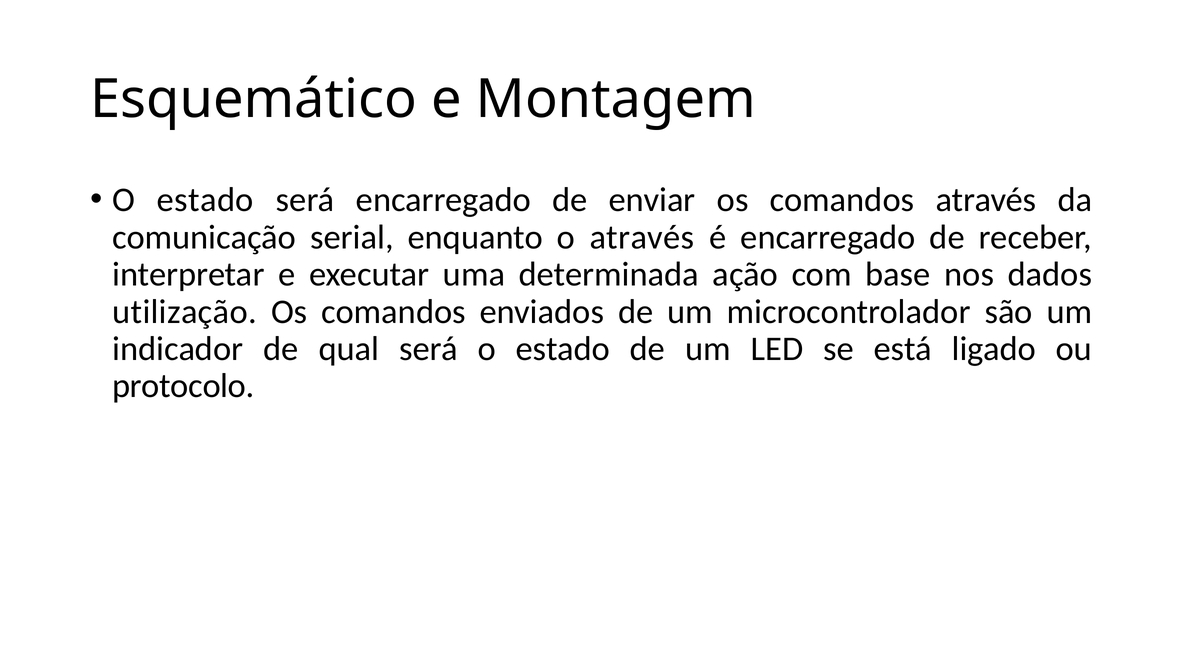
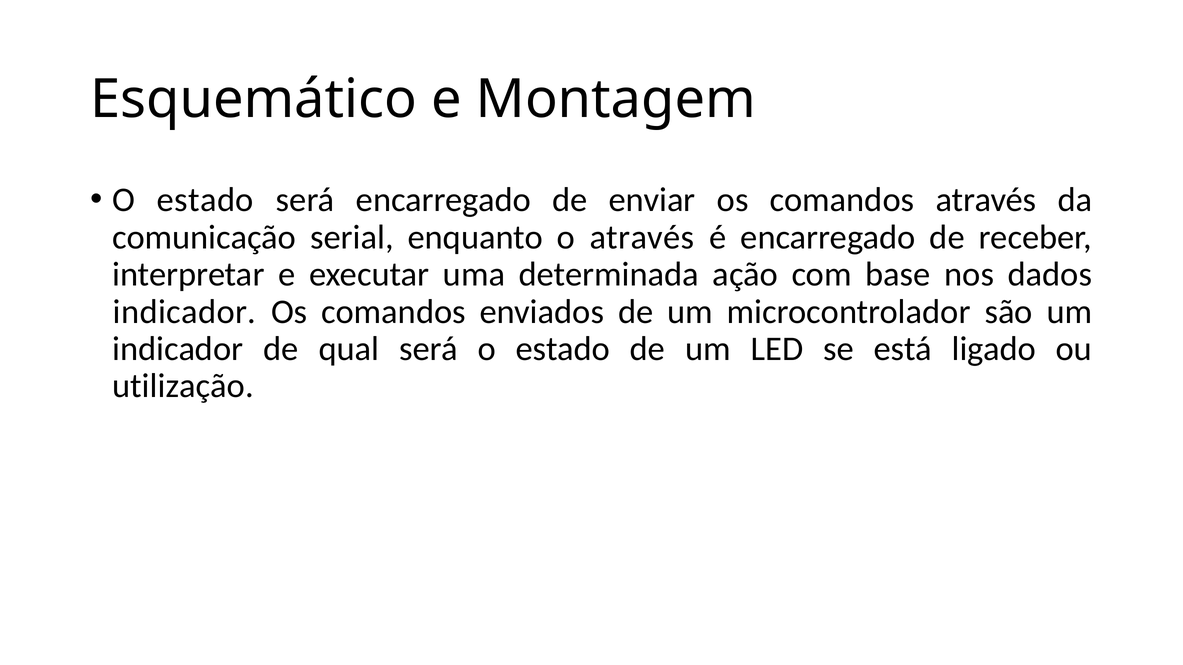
utilização: utilização -> indicador (185, 312)
protocolo: protocolo -> utilização (183, 386)
